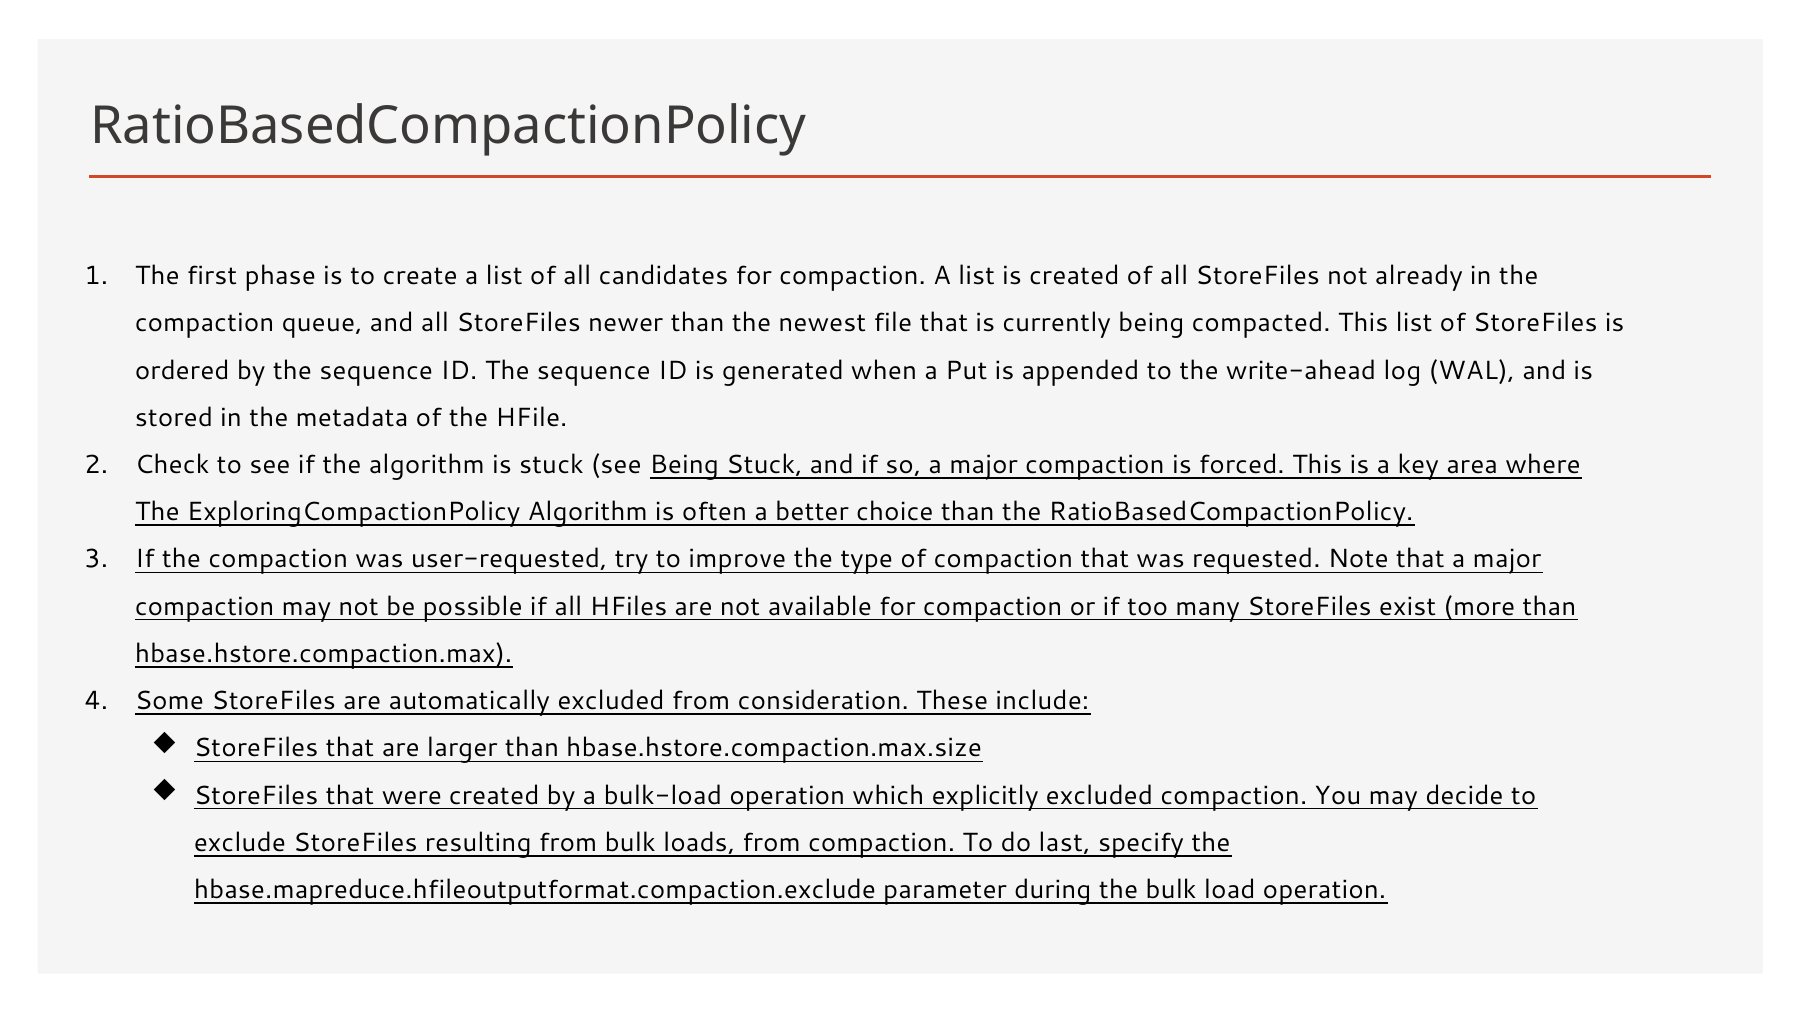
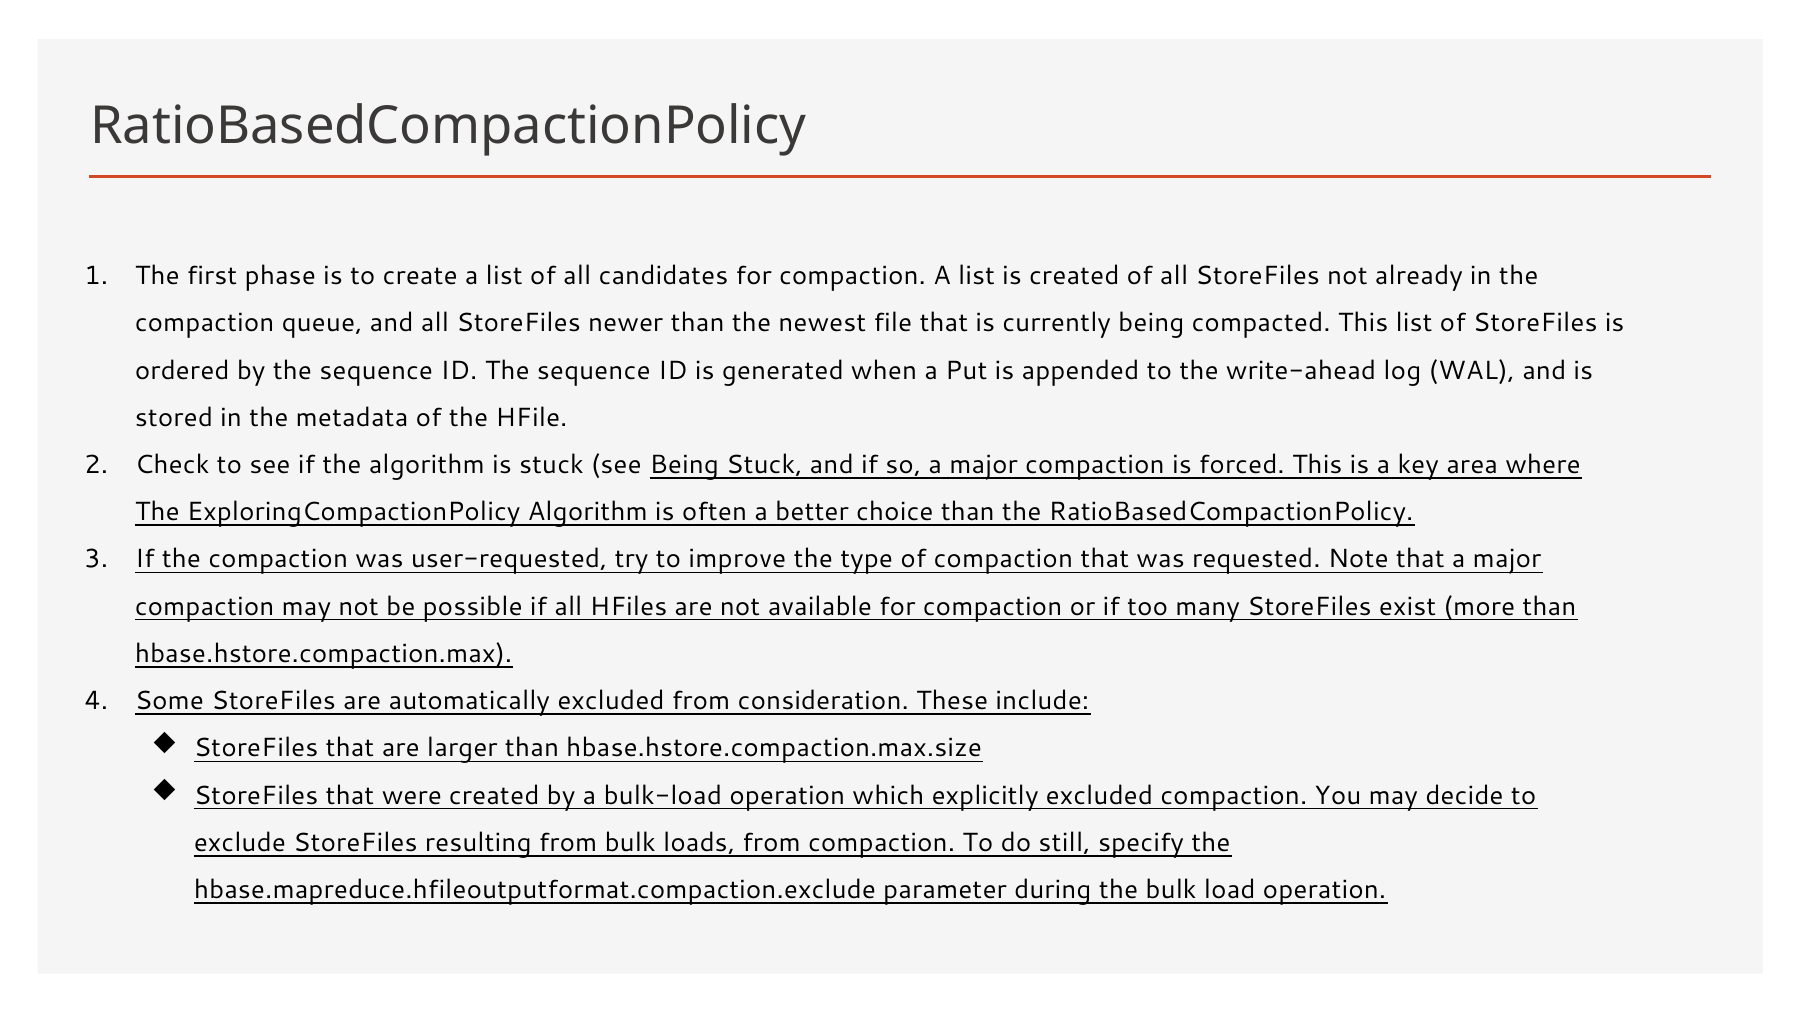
last: last -> still (1065, 843)
